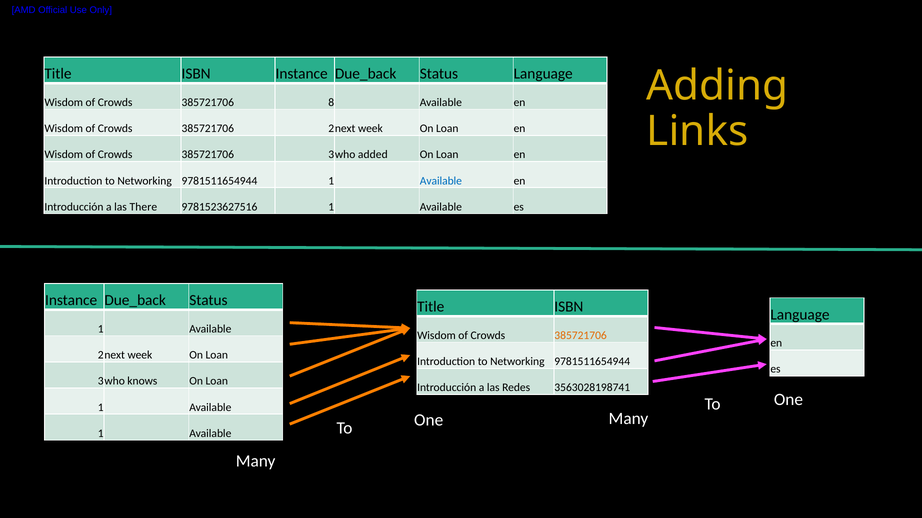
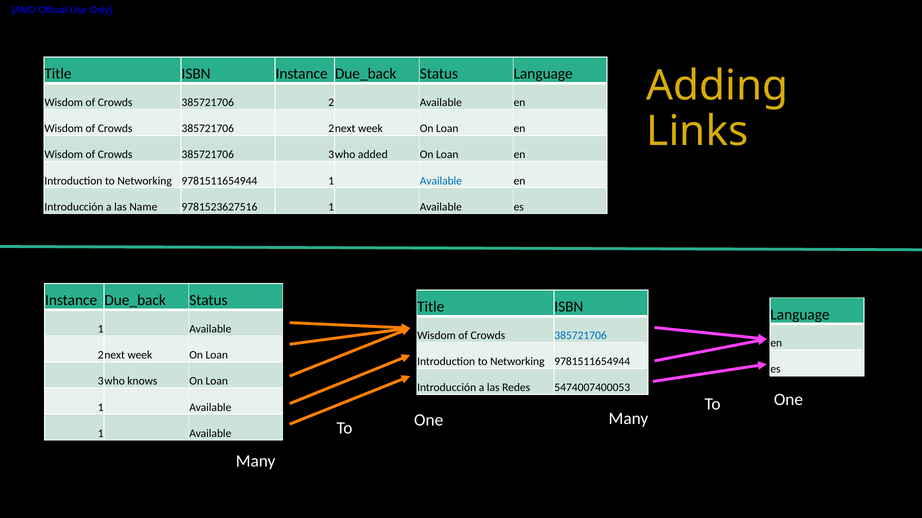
8: 8 -> 2 (331, 102)
There: There -> Name (143, 207)
385721706 colour: orange -> blue (581, 336)
3563028198741: 3563028198741 -> 5474007400053 (592, 388)
